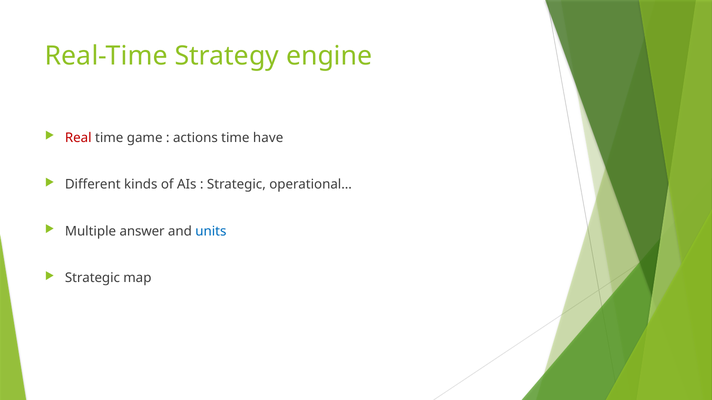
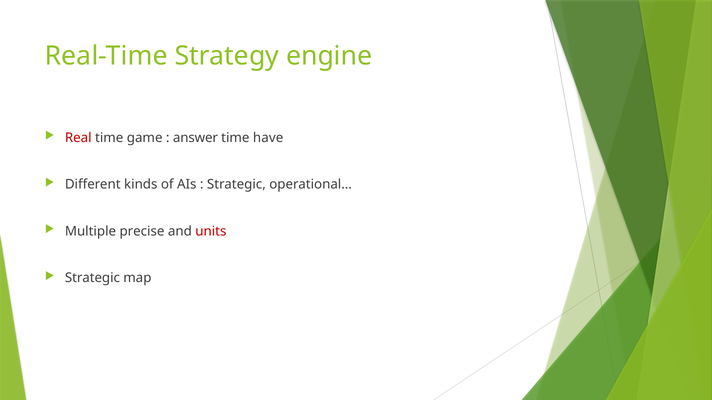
actions: actions -> answer (195, 138)
answer: answer -> precise (142, 232)
units colour: blue -> red (211, 232)
